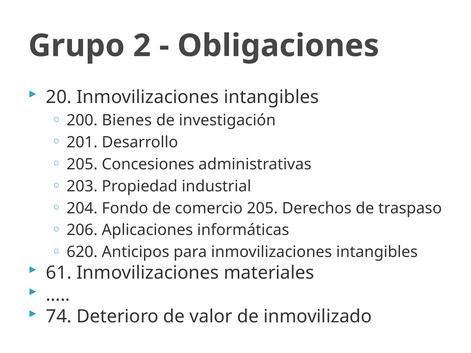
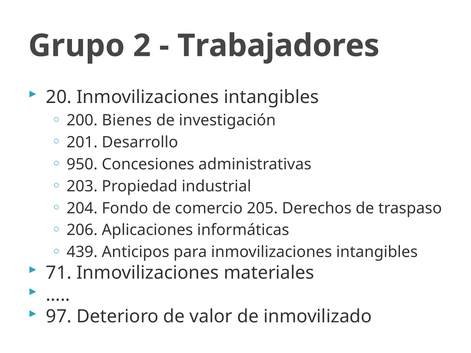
Obligaciones: Obligaciones -> Trabajadores (278, 46)
205: 205 -> 950 (82, 164)
620: 620 -> 439 (82, 252)
61: 61 -> 71 (59, 273)
74: 74 -> 97 (59, 317)
